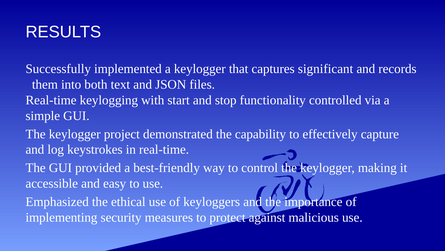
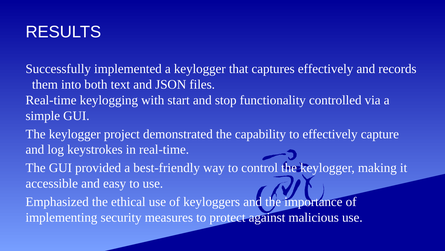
captures significant: significant -> effectively (326, 69)
